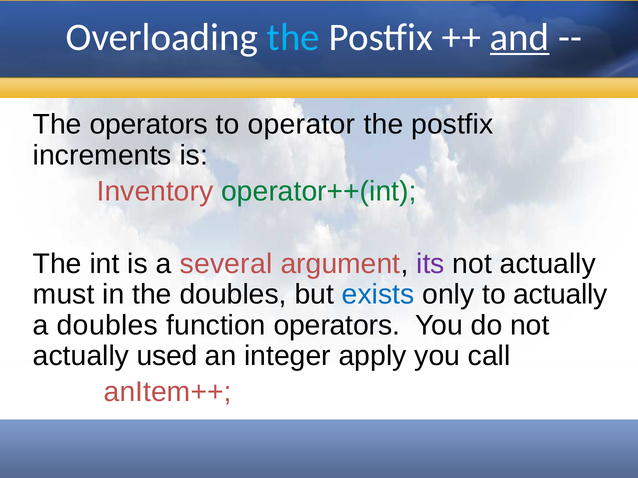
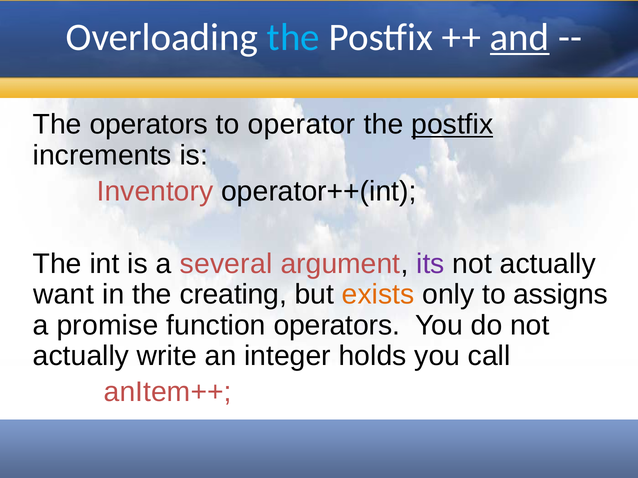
postfix underline: none -> present (452, 125)
operator++(int colour: green -> black (319, 192)
must: must -> want (64, 295)
the doubles: doubles -> creating (233, 295)
exists colour: blue -> orange (378, 295)
to actually: actually -> assigns (560, 295)
a doubles: doubles -> promise (107, 326)
used: used -> write (167, 356)
apply: apply -> holds (373, 356)
